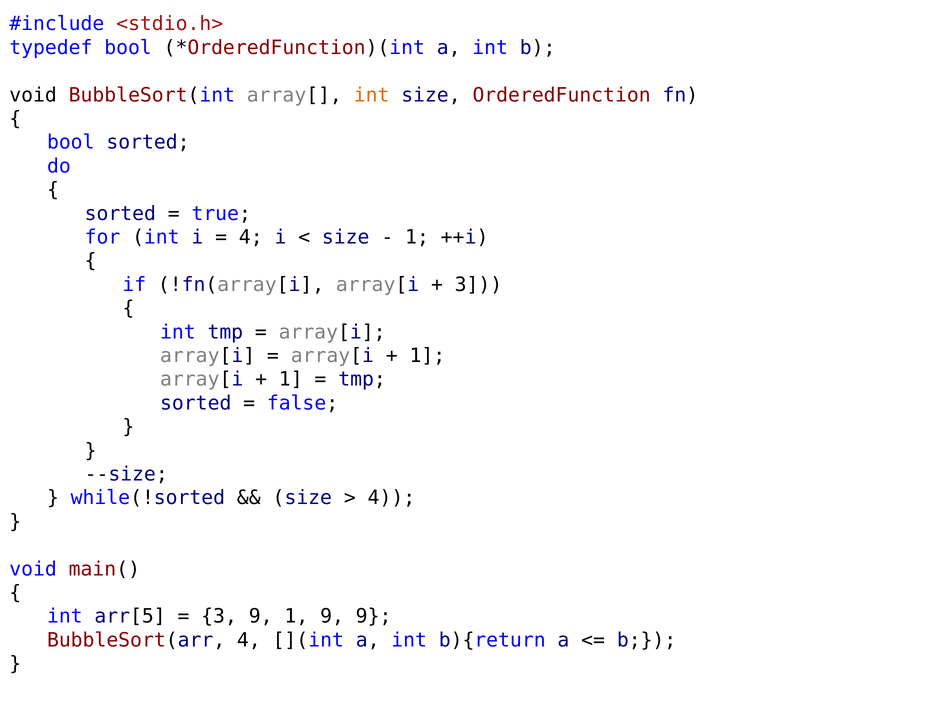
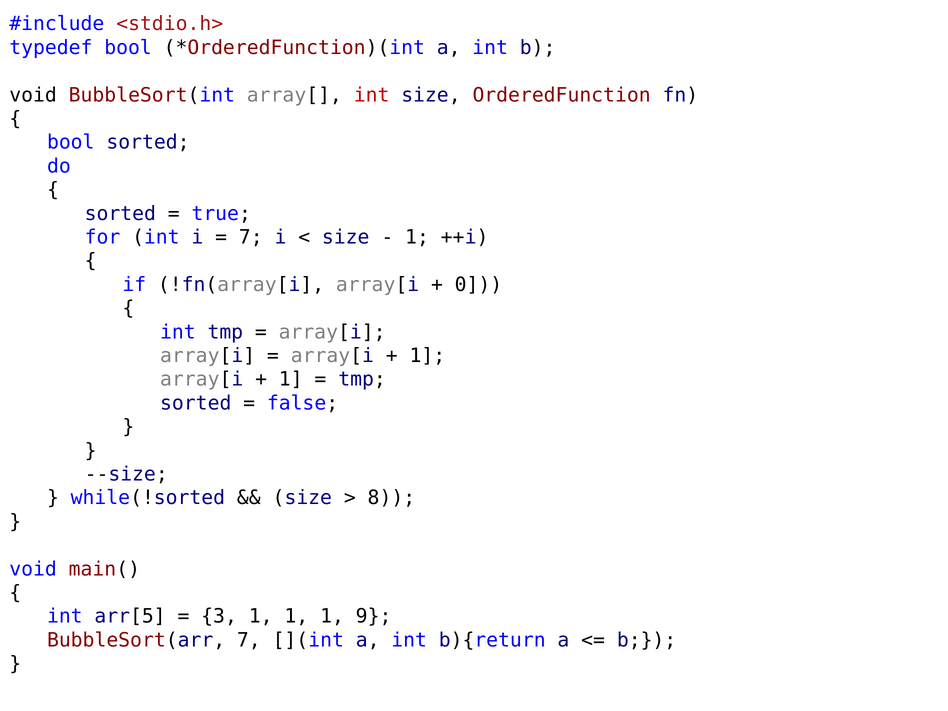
int colour: orange -> red (372, 95)
4: 4 -> 7 (251, 237)
3: 3 -> 0 (478, 285)
4: 4 -> 8 (391, 498)
3 9: 9 -> 1 (261, 616)
9: 9 -> 1 (332, 616)
BubbleSort(arr 4: 4 -> 7 (249, 640)
